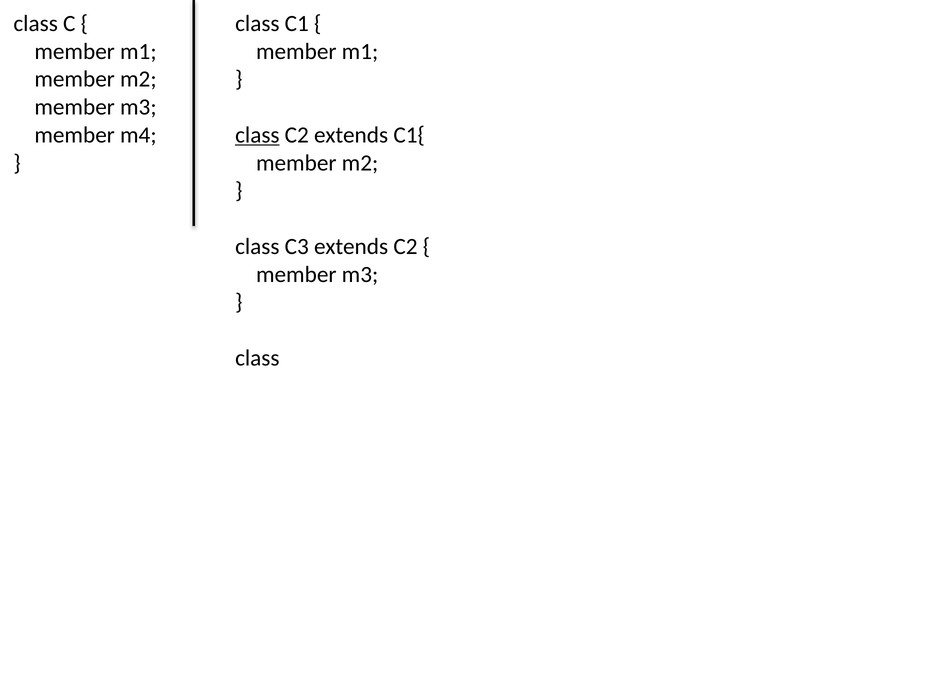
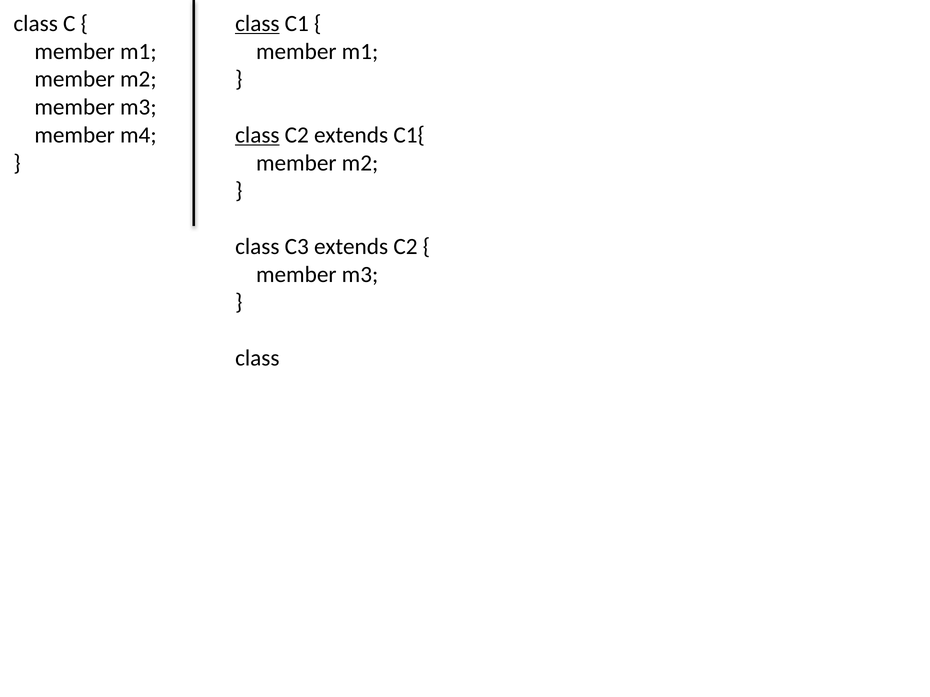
class underline: none -> present (257, 24)
